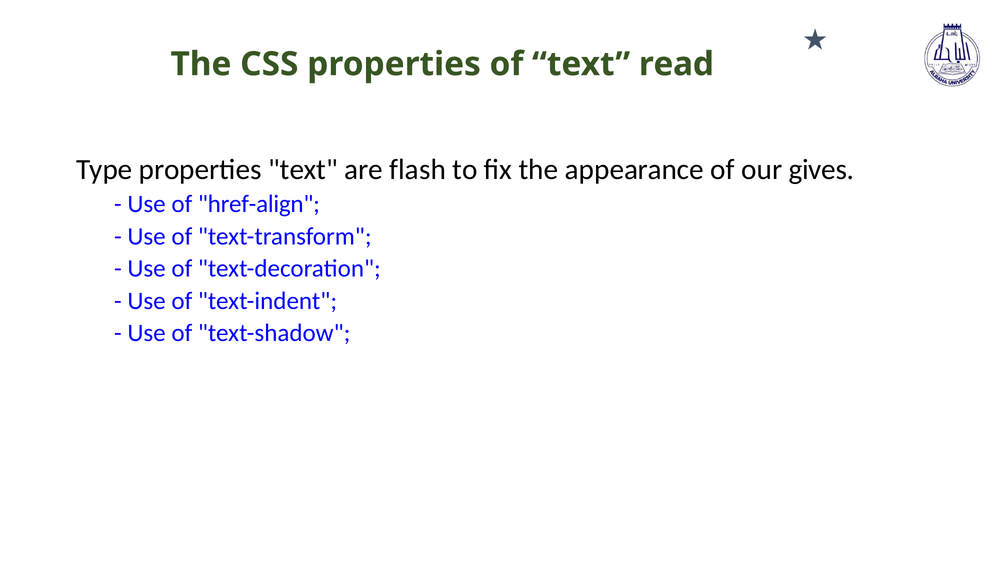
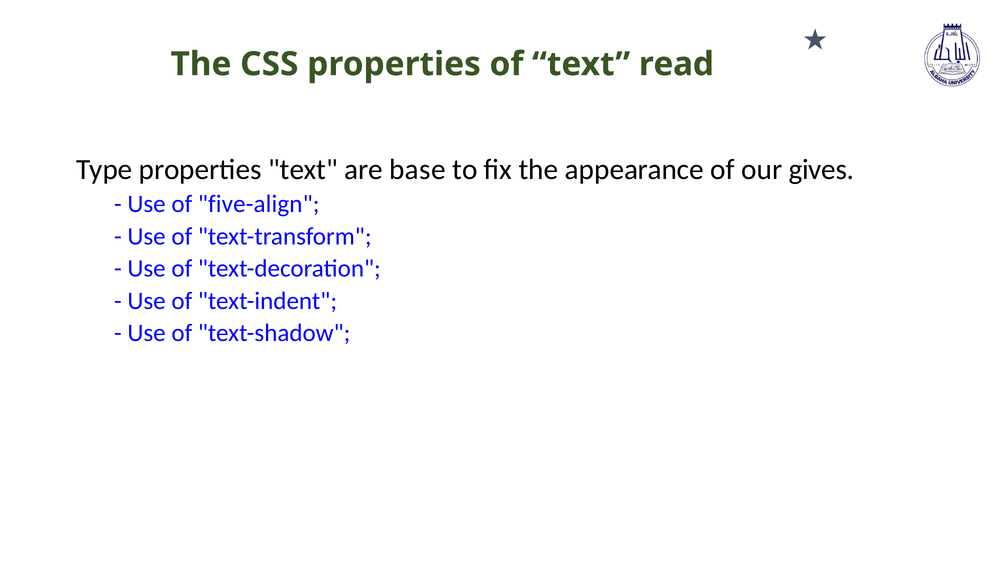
flash: flash -> base (417, 170)
href-align: href-align -> five-align (259, 204)
